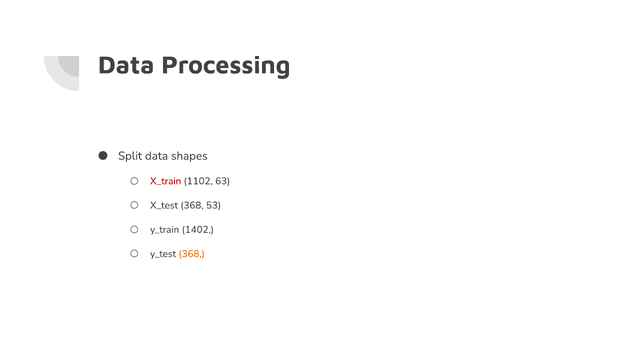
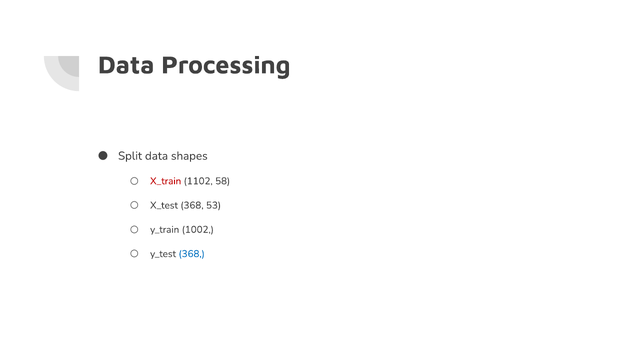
63: 63 -> 58 (223, 181)
1402: 1402 -> 1002 (198, 230)
368 colour: orange -> blue (192, 254)
